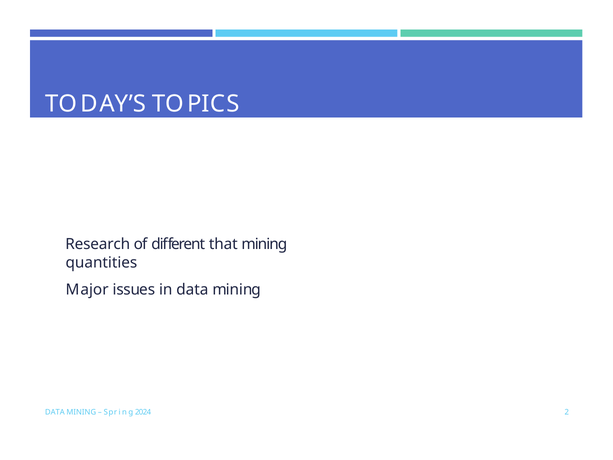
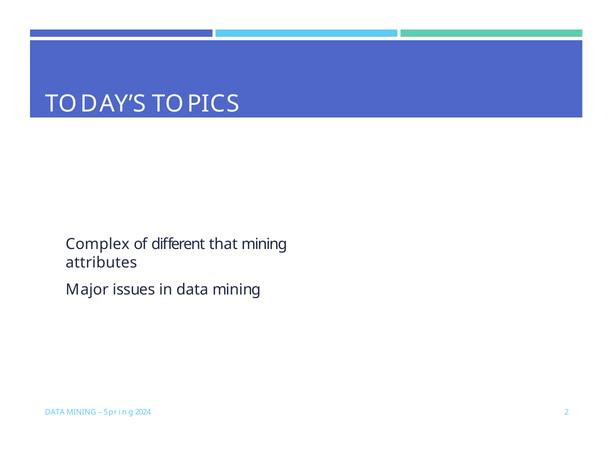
Research: Research -> Complex (98, 244)
quantities: quantities -> attributes (101, 262)
